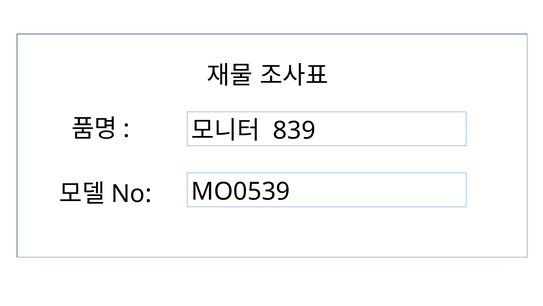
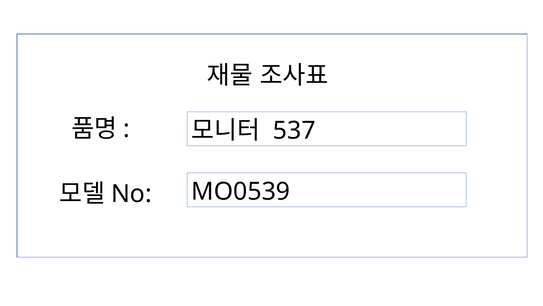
839: 839 -> 537 (294, 130)
